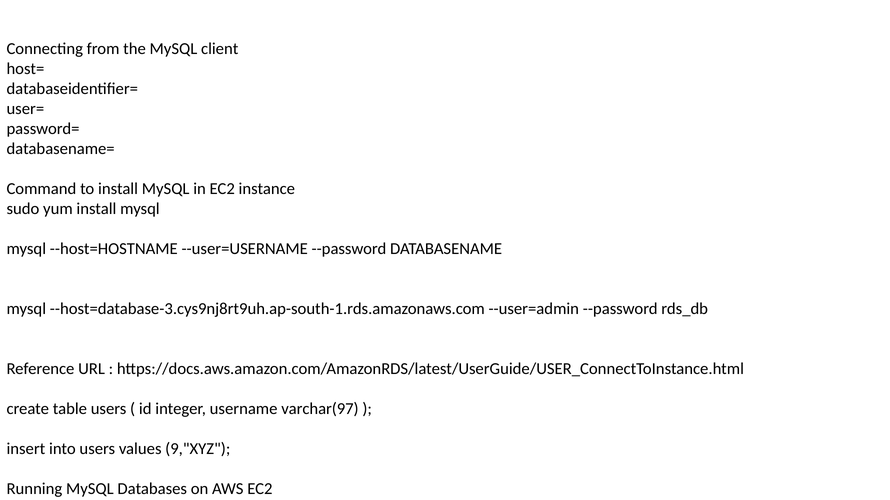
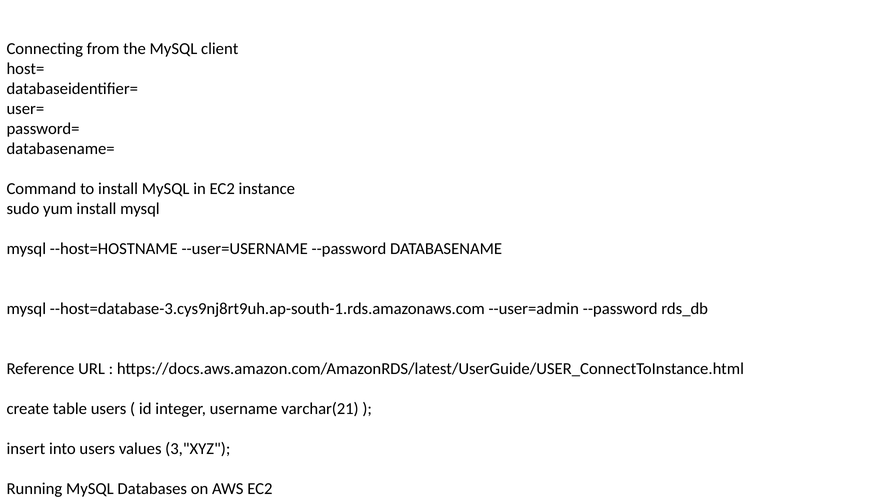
varchar(97: varchar(97 -> varchar(21 (320, 409)
9,"XYZ: 9,"XYZ -> 3,"XYZ (198, 450)
